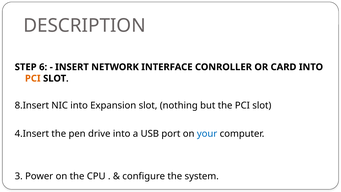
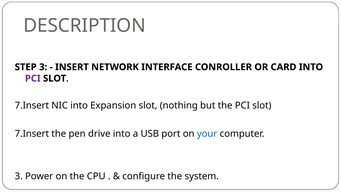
STEP 6: 6 -> 3 (43, 67)
PCI colour: orange -> purple (33, 78)
8.Insert: 8.Insert -> 7.Insert (32, 105)
4.Insert: 4.Insert -> 7.Insert (32, 134)
